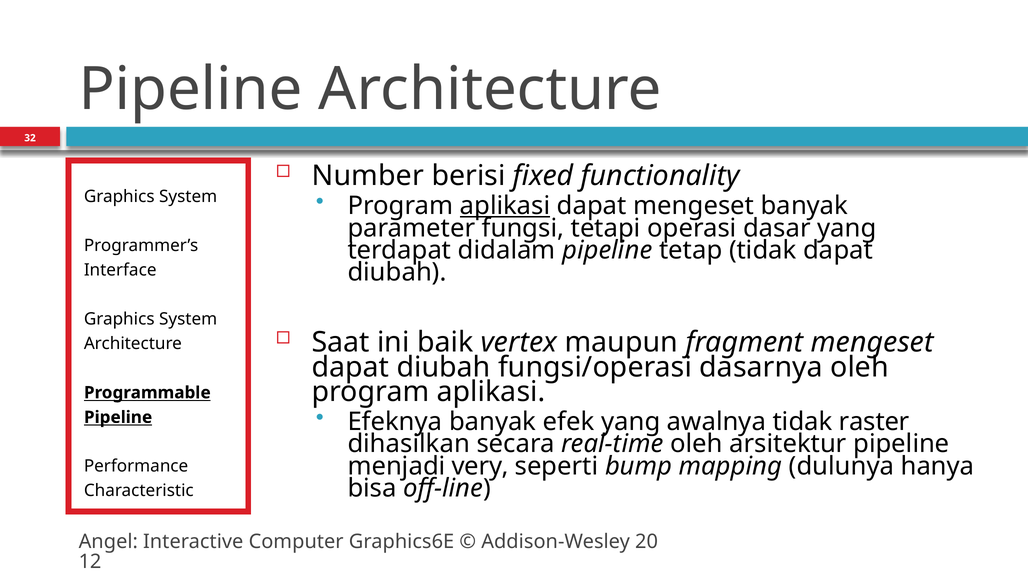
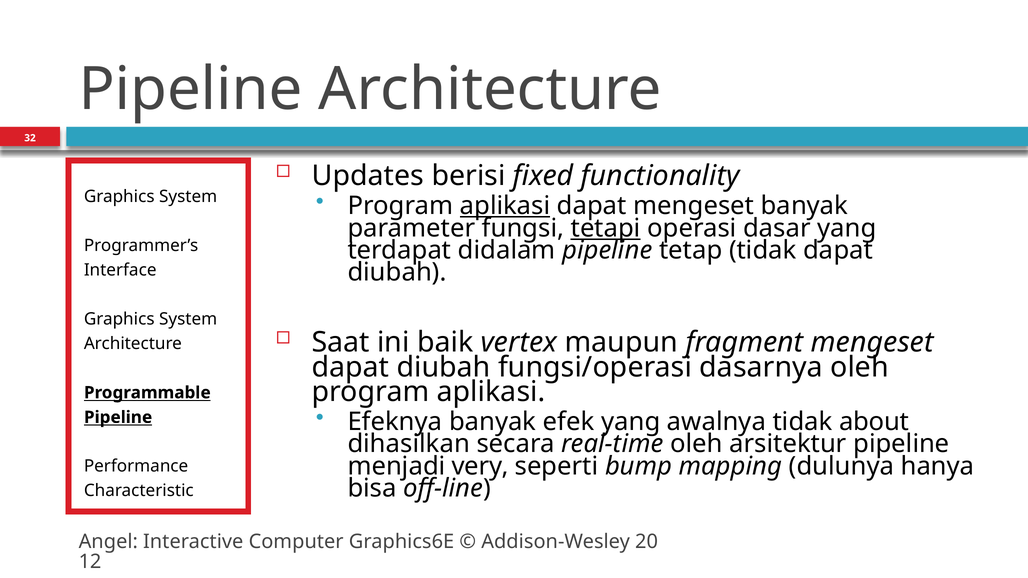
Number: Number -> Updates (368, 176)
tetapi underline: none -> present (606, 228)
raster: raster -> about (874, 422)
